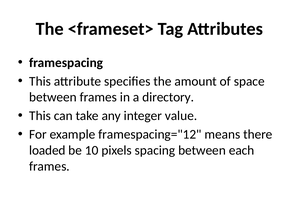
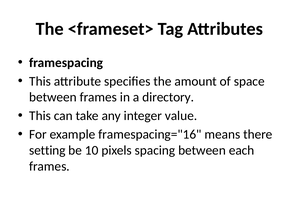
framespacing="12: framespacing="12 -> framespacing="16 (150, 135)
loaded: loaded -> setting (47, 150)
